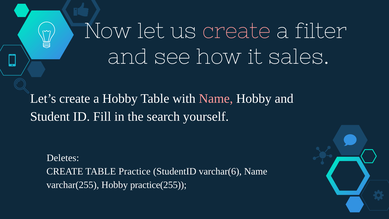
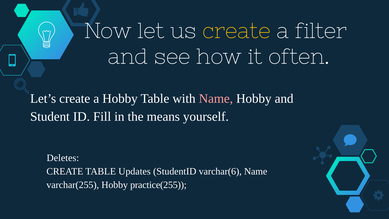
create colour: pink -> yellow (236, 31)
sales: sales -> often (299, 57)
search: search -> means (163, 116)
Practice: Practice -> Updates (135, 171)
